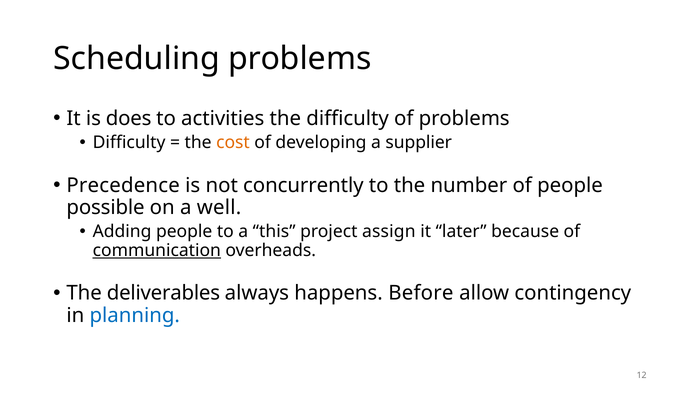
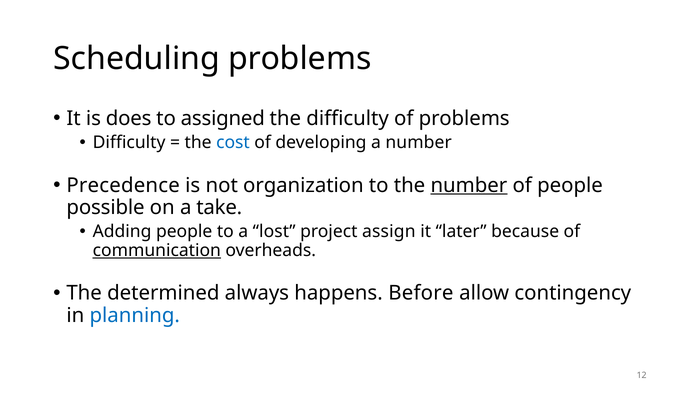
activities: activities -> assigned (223, 118)
cost colour: orange -> blue (233, 142)
a supplier: supplier -> number (419, 142)
concurrently: concurrently -> organization (303, 185)
number underline: none -> present (469, 185)
well: well -> take (219, 207)
this: this -> lost (274, 231)
deliverables: deliverables -> determined (163, 293)
